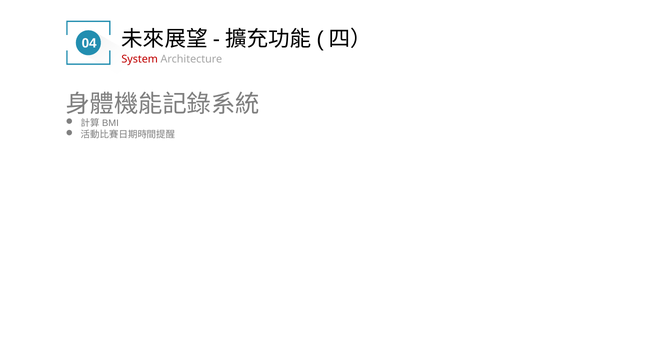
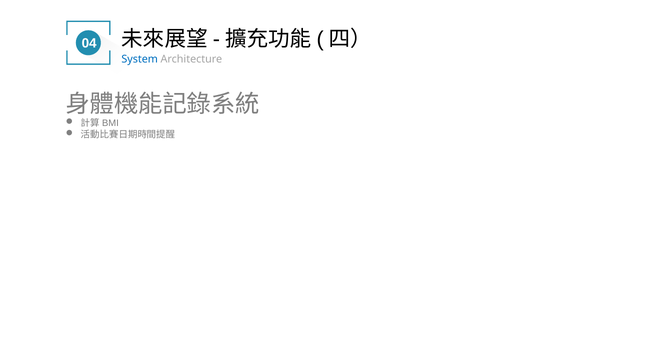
System colour: red -> blue (140, 59)
